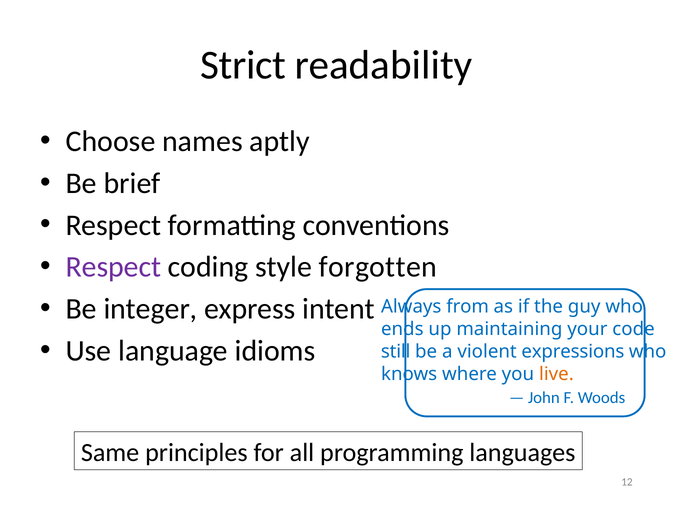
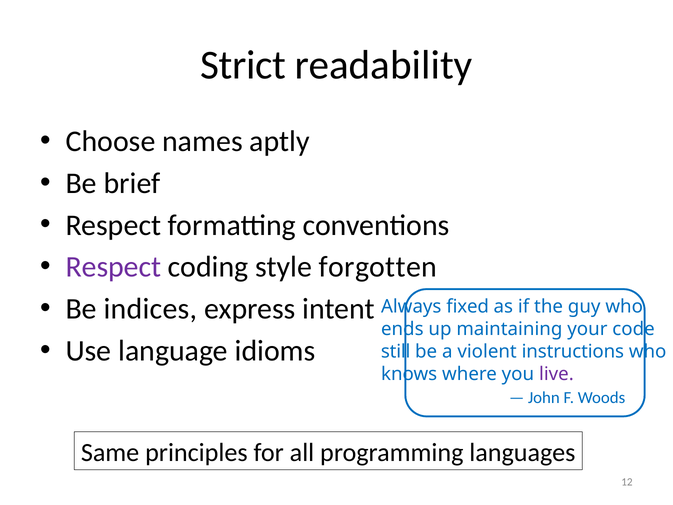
integer: integer -> indices (150, 309)
from: from -> fixed (468, 307)
expressions: expressions -> instructions (573, 352)
live colour: orange -> purple (556, 374)
